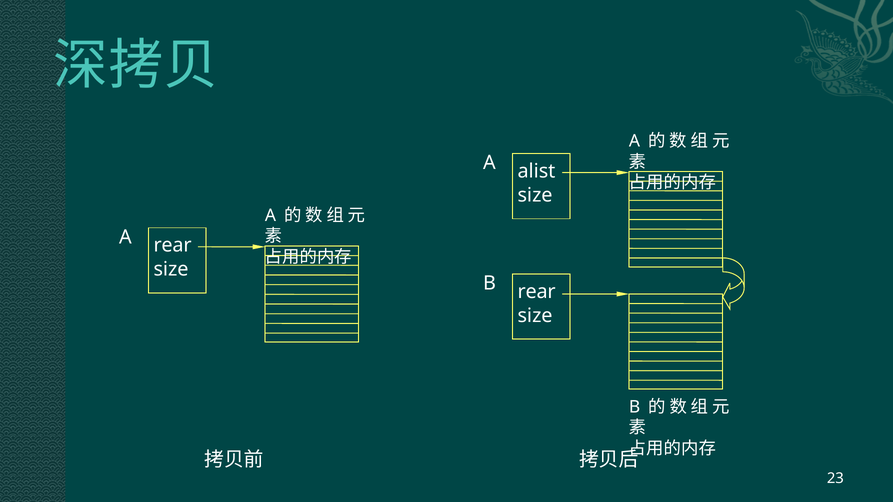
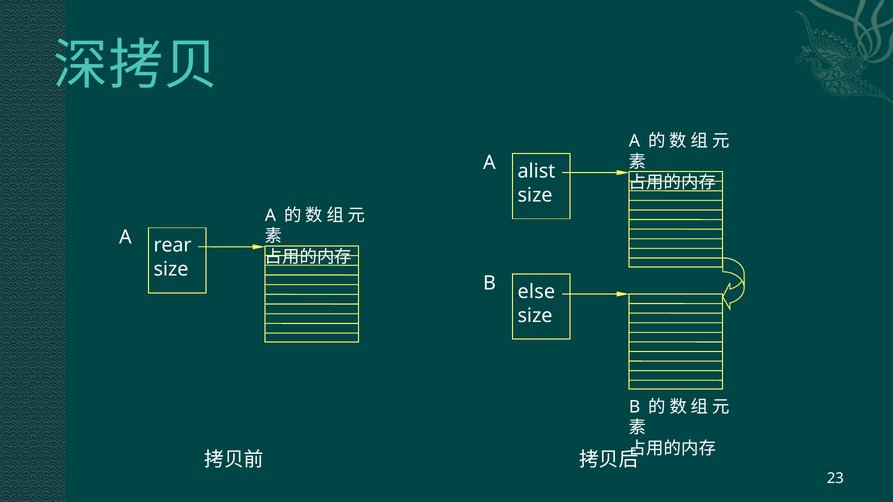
rear: rear -> else (536, 292)
